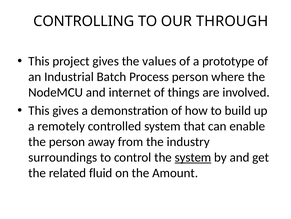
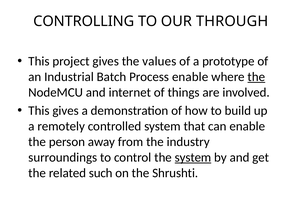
Process person: person -> enable (190, 77)
the underline: none -> present (256, 77)
fluid: fluid -> such (101, 172)
Amount: Amount -> Shrushti (175, 172)
